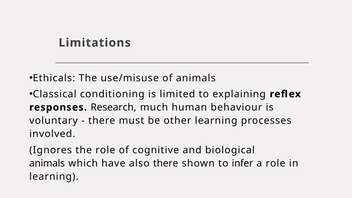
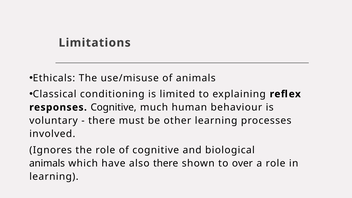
responses Research: Research -> Cognitive (114, 107)
infer: infer -> over (242, 163)
